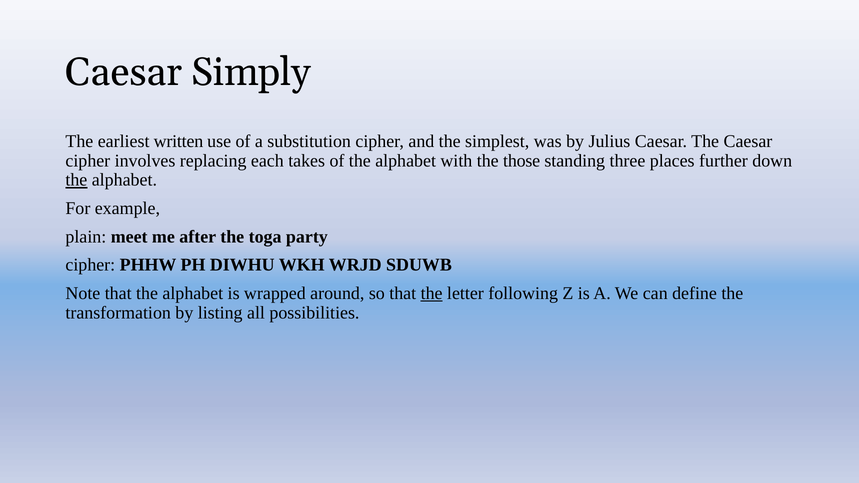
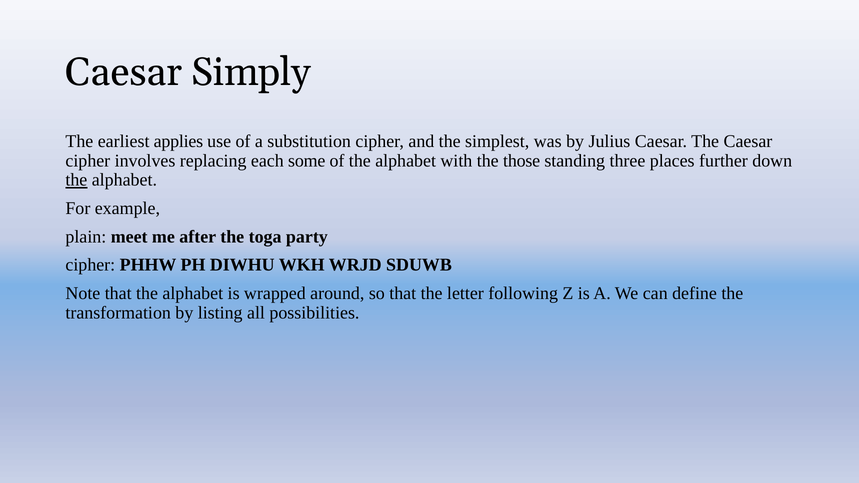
written: written -> applies (178, 141)
takes: takes -> some (307, 161)
the underline: present -> none (432, 293)
